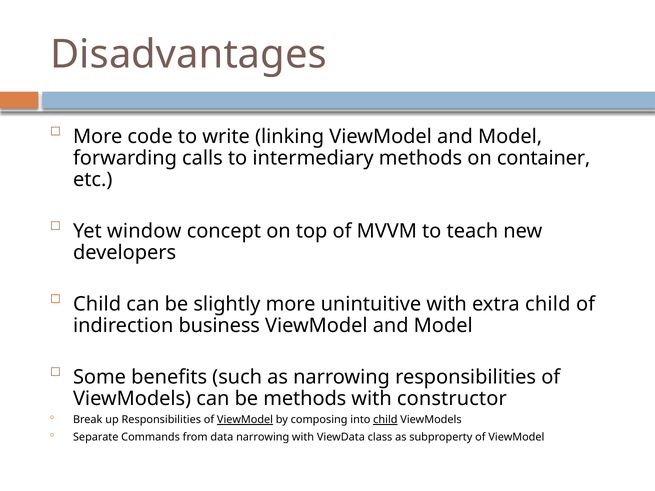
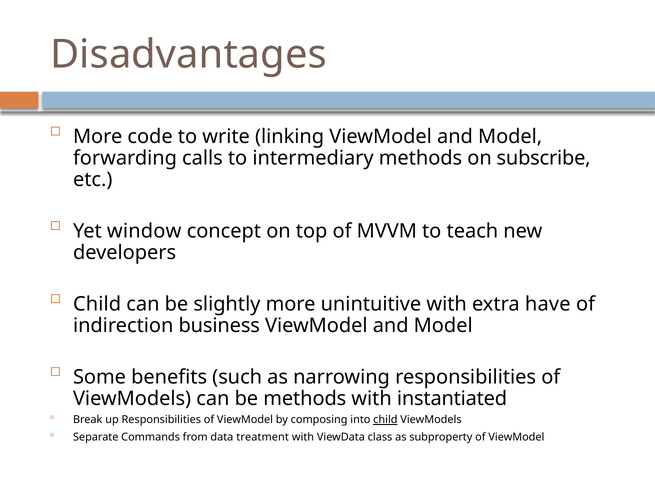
container: container -> subscribe (544, 158)
extra child: child -> have (548, 304)
constructor: constructor -> instantiated (452, 399)
ViewModel underline: present -> none (245, 420)
data narrowing: narrowing -> treatment (263, 438)
